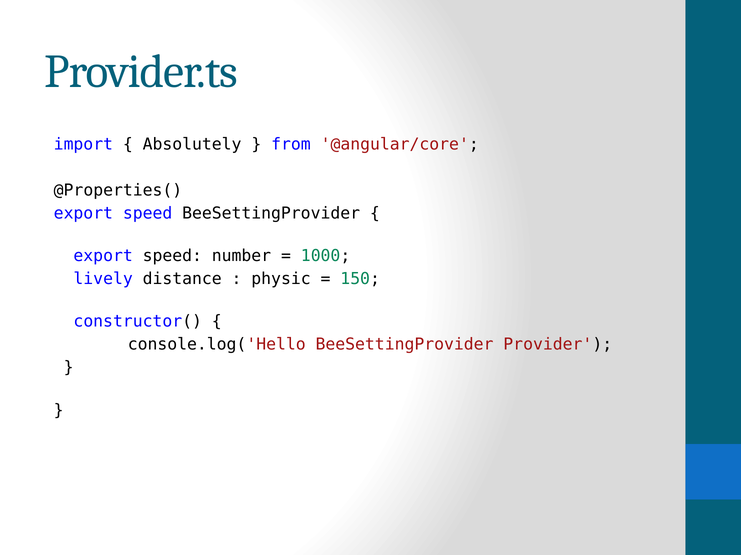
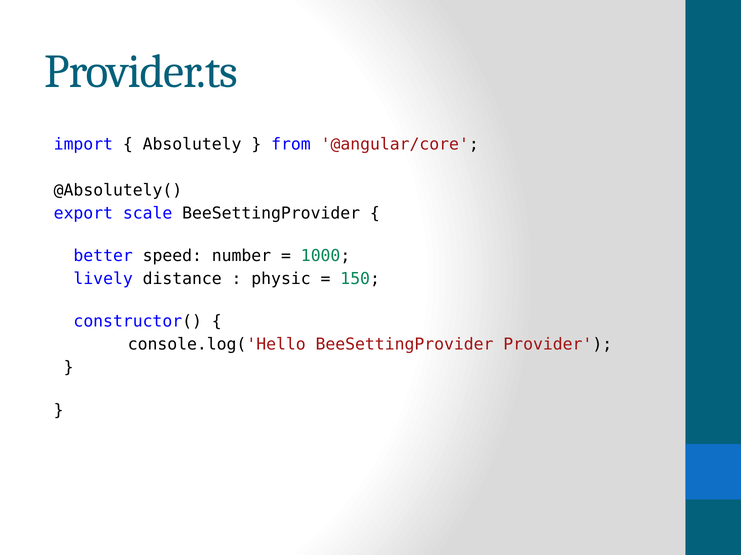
@Properties(: @Properties( -> @Absolutely( (118, 190)
speed: speed -> scale (148, 213)
export: export -> better (103, 256)
